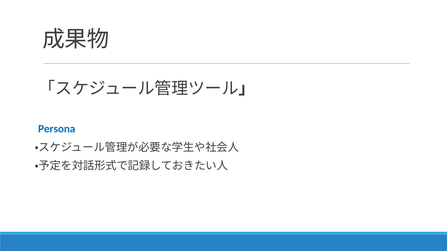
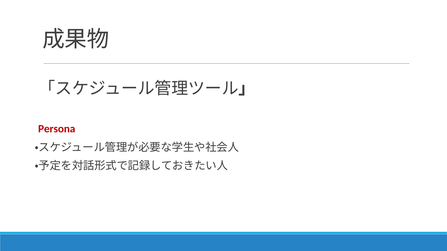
Persona colour: blue -> red (57, 129)
